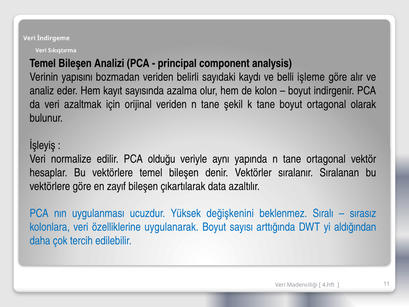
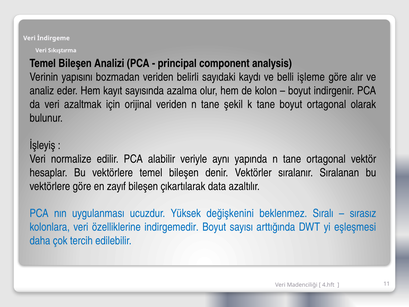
olduğu: olduğu -> alabilir (162, 159)
uygulanarak: uygulanarak -> indirgemedir (172, 227)
aldığından: aldığından -> eşleşmesi (355, 227)
